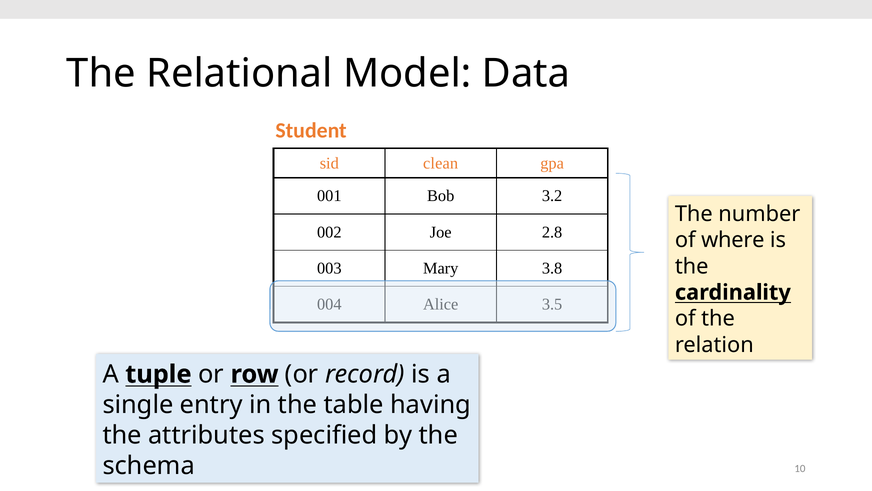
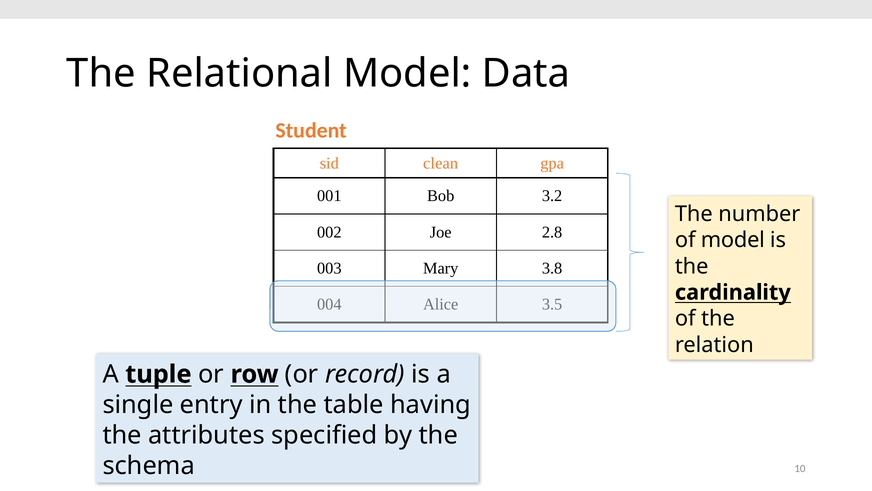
of where: where -> model (733, 240)
